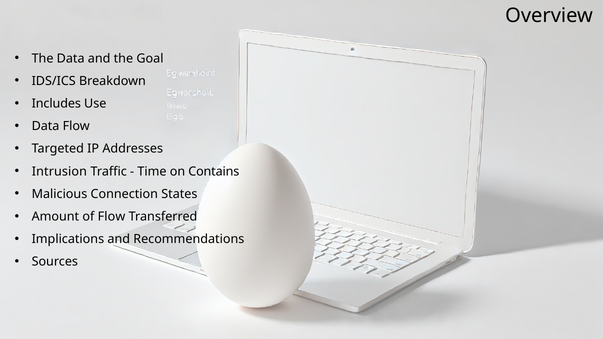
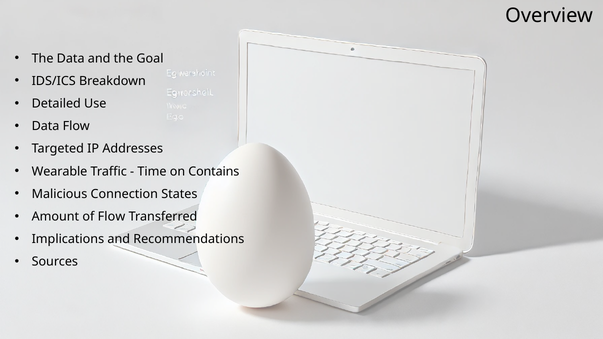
Includes: Includes -> Detailed (56, 104)
Intrusion: Intrusion -> Wearable (59, 171)
